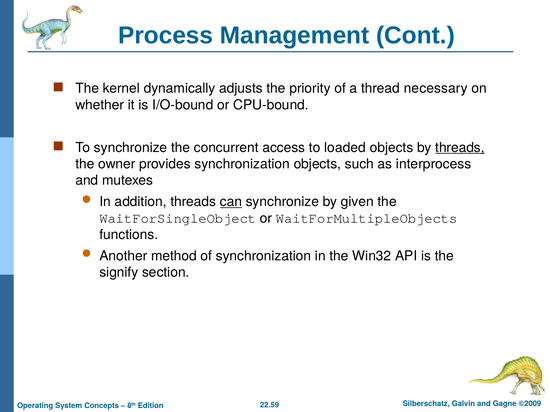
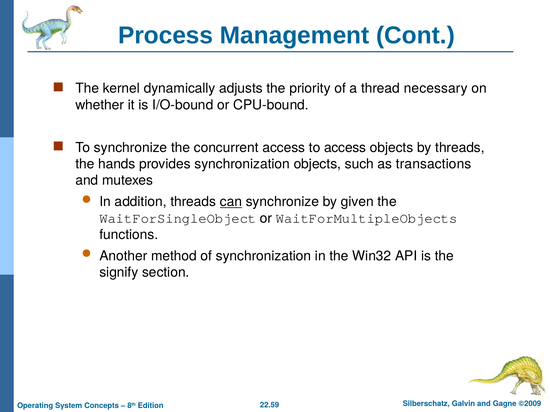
to loaded: loaded -> access (345, 148)
threads underline: present -> none (460, 148)
owner: owner -> hands (117, 164)
interprocess: interprocess -> transactions (434, 164)
